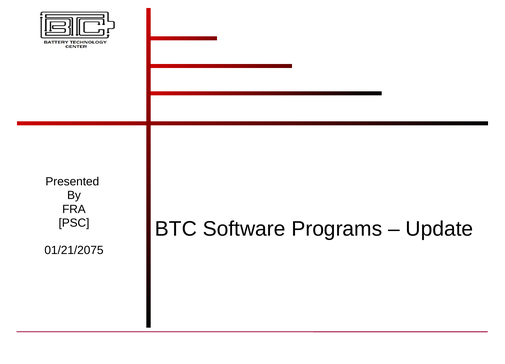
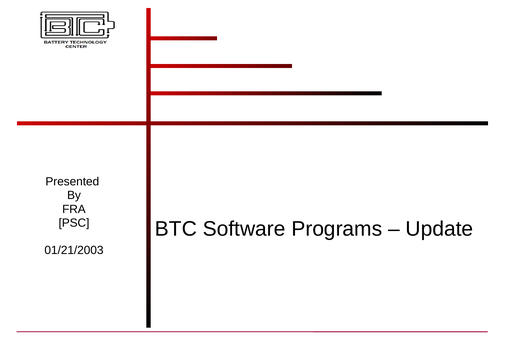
01/21/2075: 01/21/2075 -> 01/21/2003 (74, 250)
